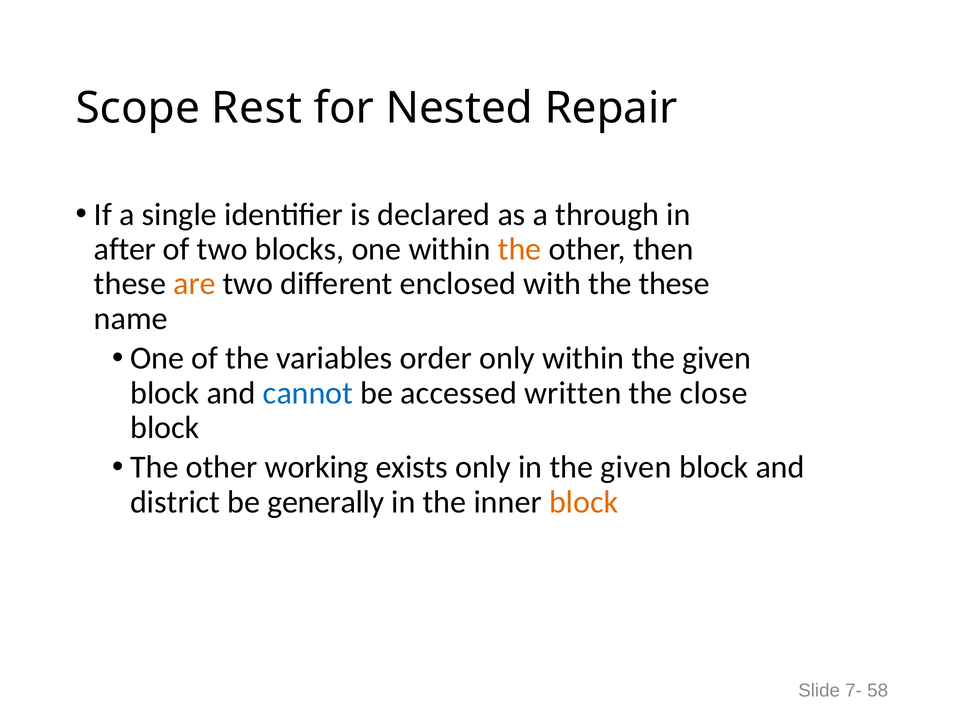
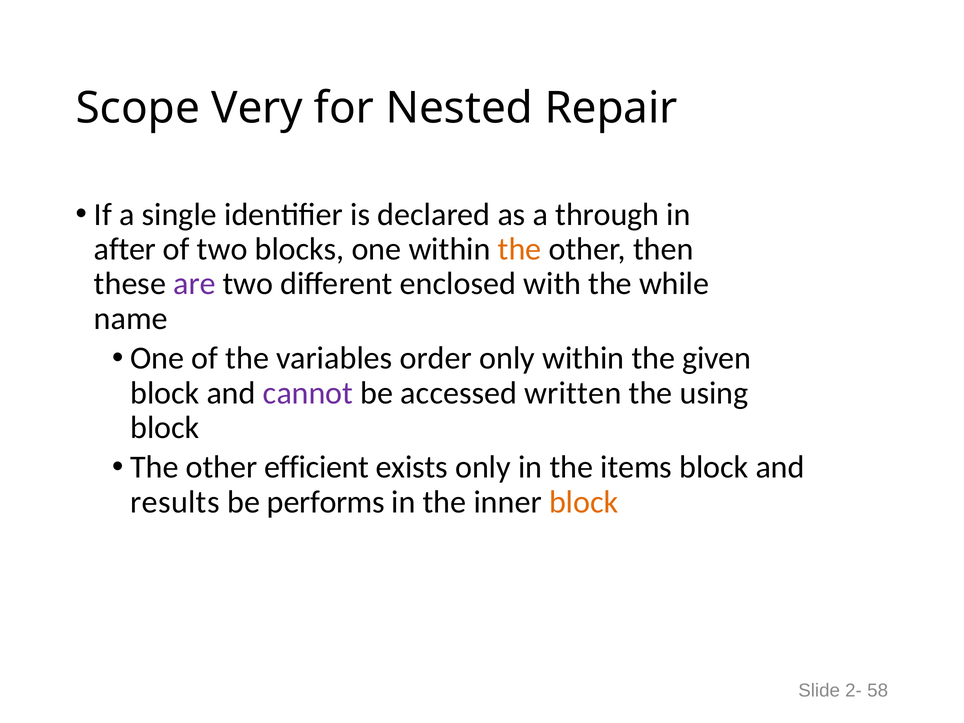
Rest: Rest -> Very (257, 108)
are colour: orange -> purple (194, 284)
the these: these -> while (674, 284)
cannot colour: blue -> purple (308, 393)
close: close -> using (714, 393)
working: working -> efficient (317, 467)
in the given: given -> items (636, 467)
district: district -> results (175, 502)
generally: generally -> performs (326, 502)
7-: 7- -> 2- (853, 691)
